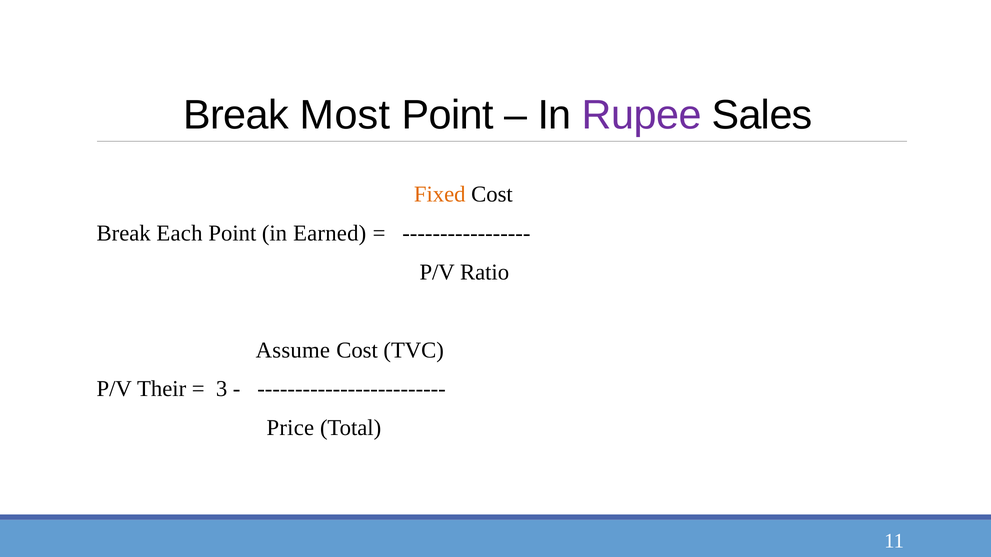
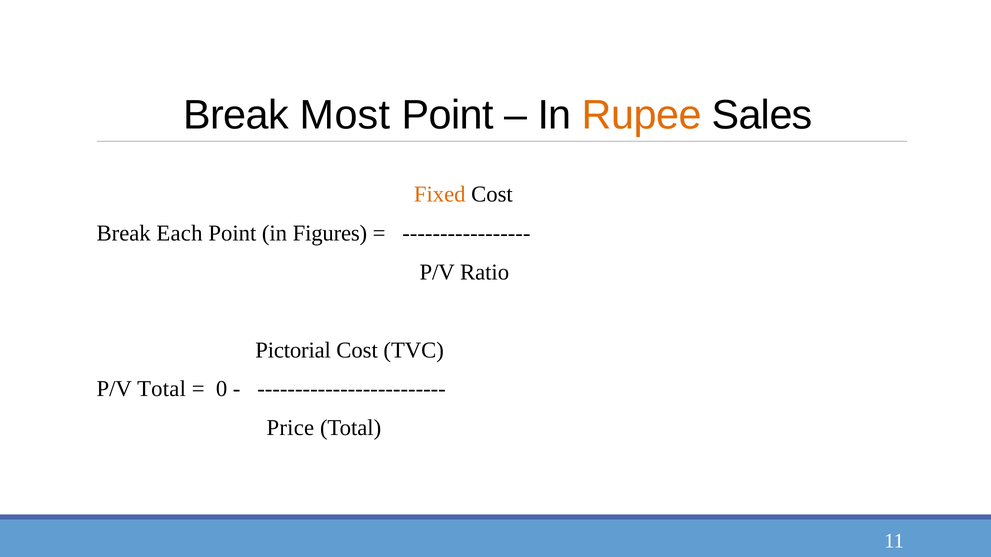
Rupee colour: purple -> orange (642, 115)
Earned: Earned -> Figures (330, 233)
Assume: Assume -> Pictorial (293, 350)
P/V Their: Their -> Total (162, 389)
3: 3 -> 0 (222, 389)
